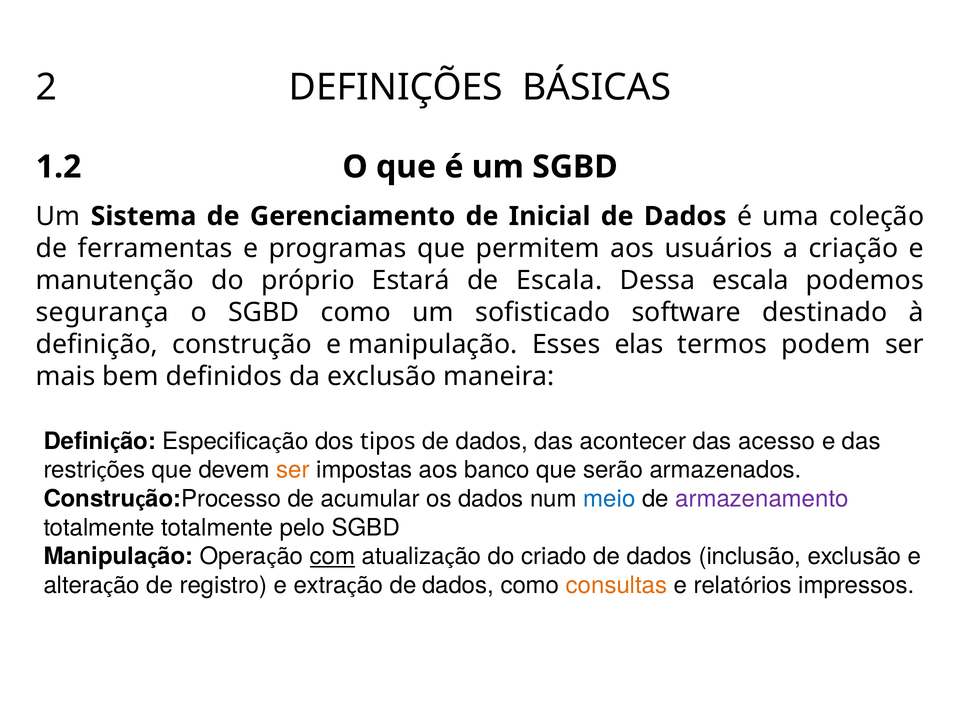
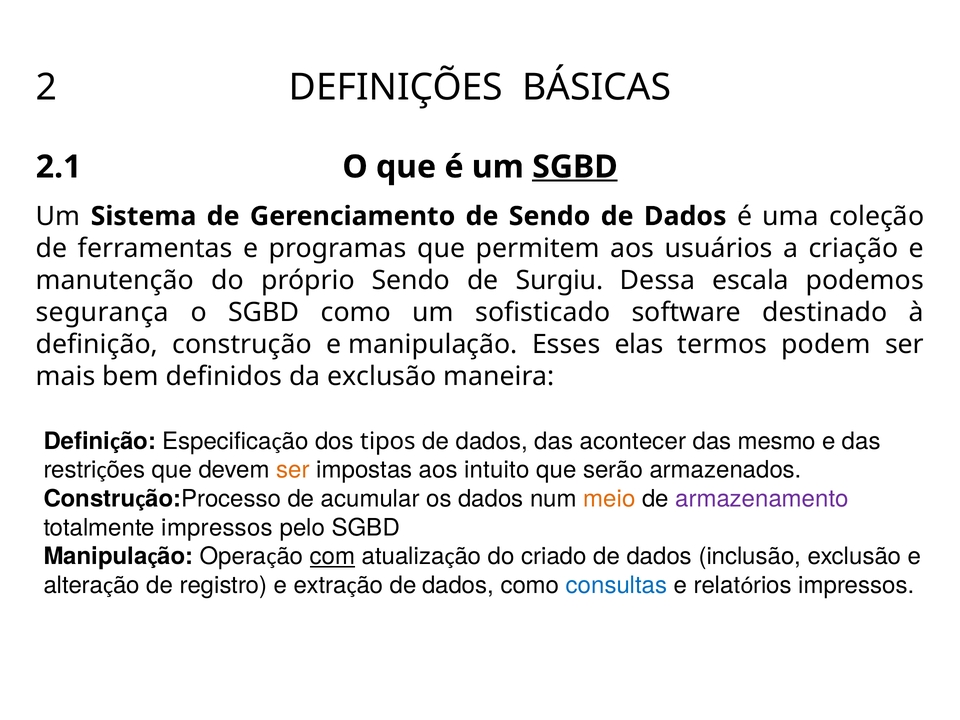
1.2: 1.2 -> 2.1 (59, 167)
SGBD underline: none -> present (575, 167)
de Inicial: Inicial -> Sendo (550, 216)
próprio Estará: Estará -> Sendo (411, 280)
de Escala: Escala -> Surgiu (559, 280)
acesso: acesso -> mesmo (777, 441)
banco: banco -> intuito (497, 470)
meio colour: blue -> orange (609, 499)
totalmente totalmente: totalmente -> impressos (217, 528)
consultas colour: orange -> blue (617, 585)
